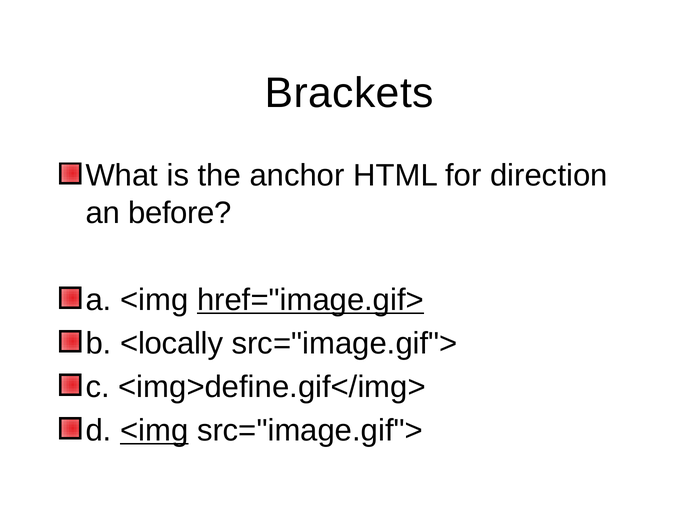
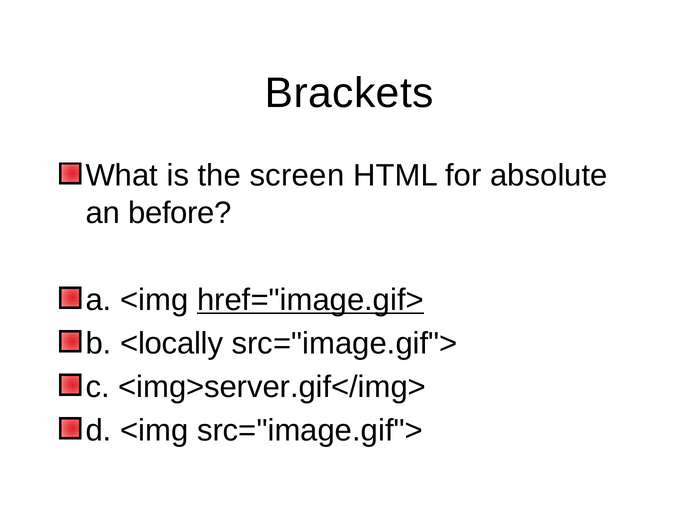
anchor: anchor -> screen (297, 176)
direction: direction -> absolute (549, 176)
<img>define.gif</img>: <img>define.gif</img> -> <img>server.gif</img> (272, 387)
<img underline: present -> none (154, 431)
